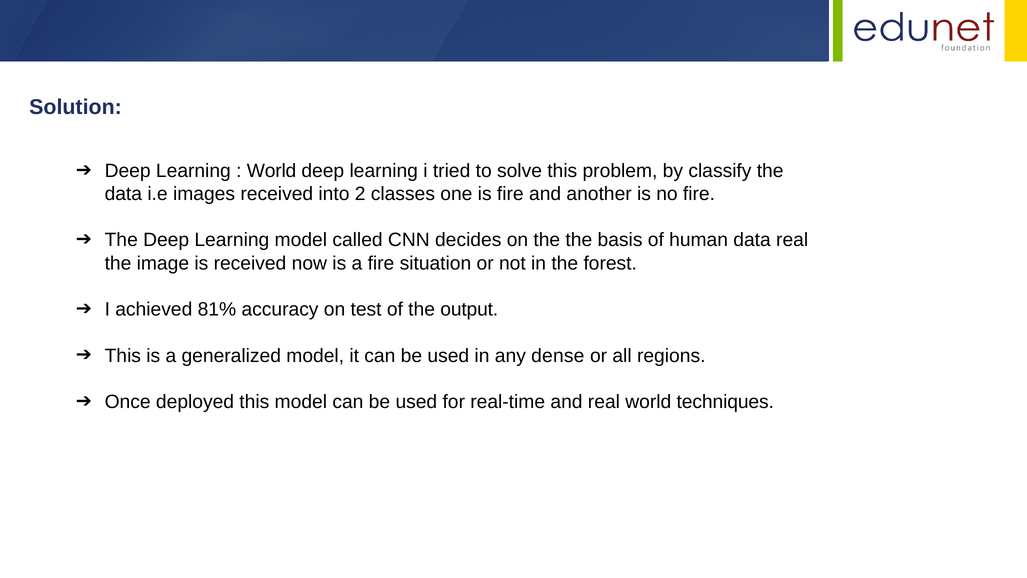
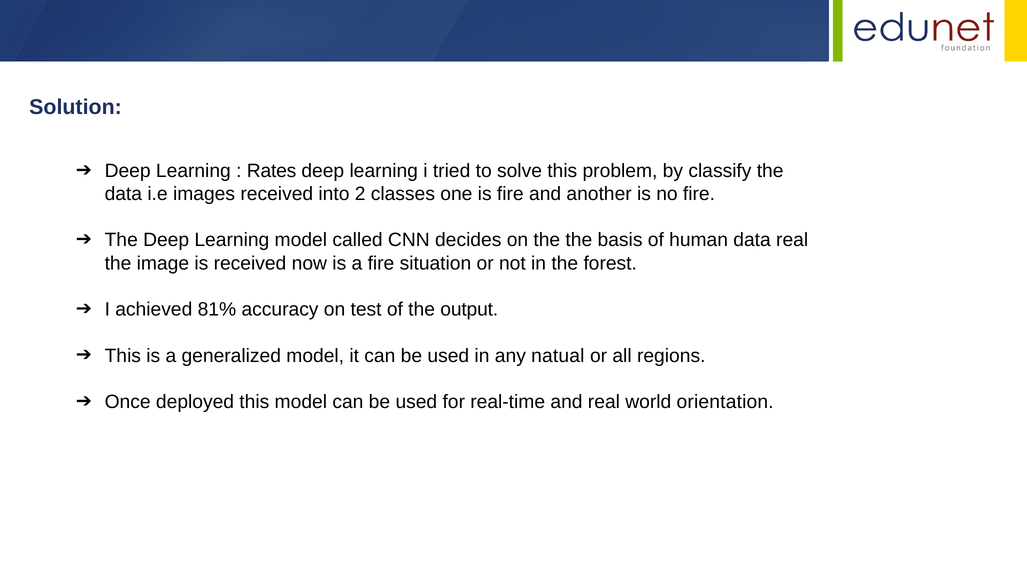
World: World -> Rates (272, 171)
dense: dense -> natual (558, 355)
techniques: techniques -> orientation (725, 402)
